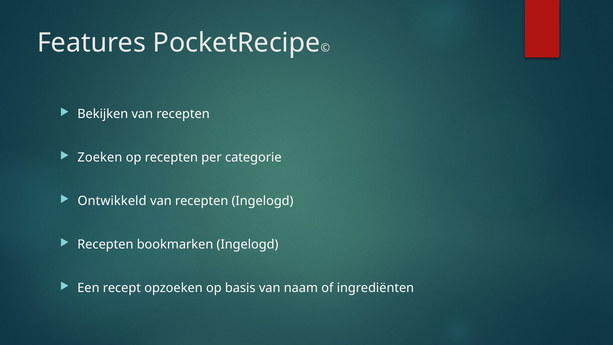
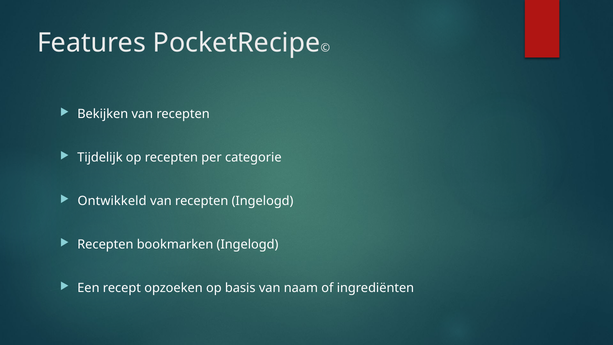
Zoeken: Zoeken -> Tijdelijk (100, 158)
